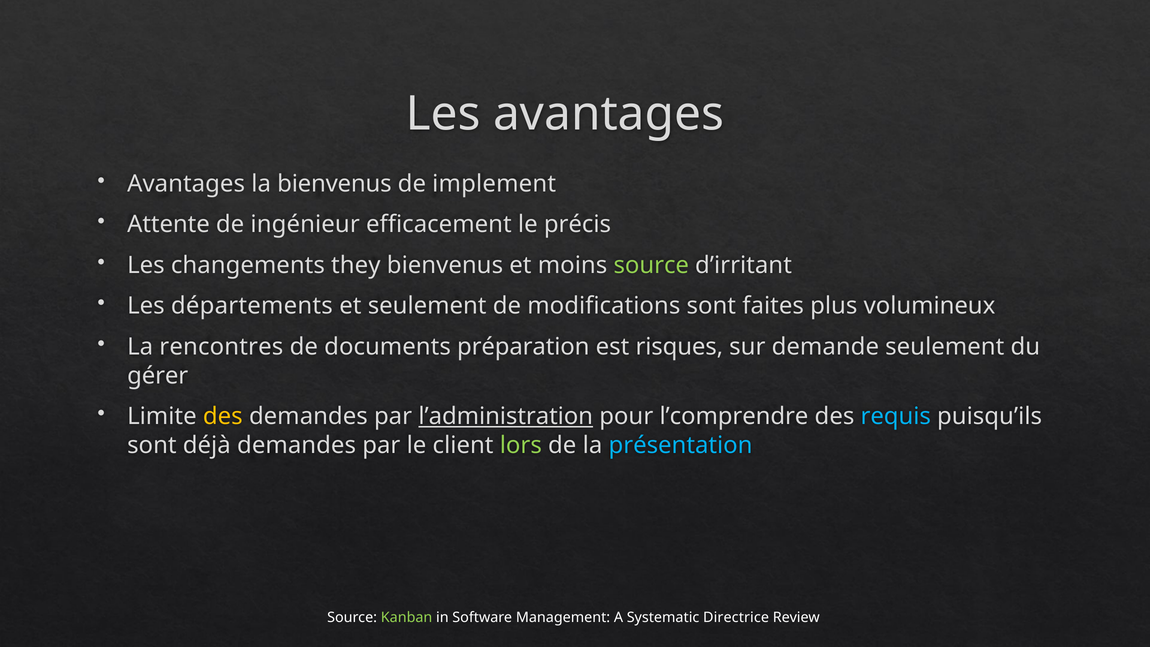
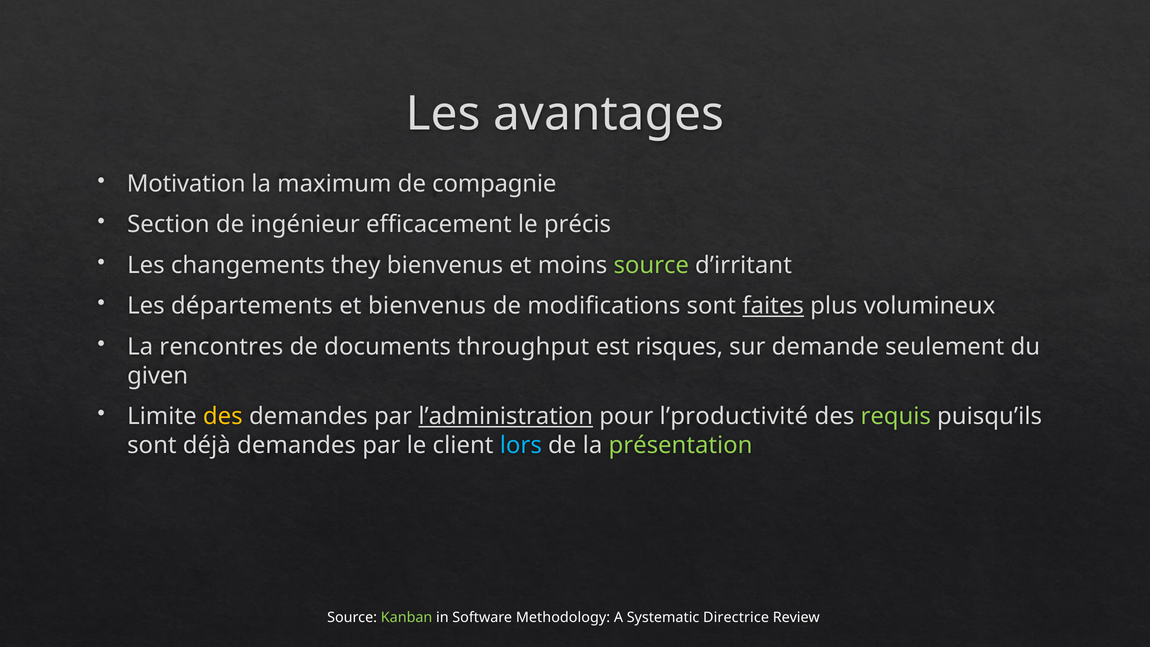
Avantages: Avantages -> Motivation (186, 184)
la bienvenus: bienvenus -> maximum (334, 184)
implement: implement -> compagnie (494, 184)
Attente: Attente -> Section (168, 225)
et seulement: seulement -> bienvenus (427, 306)
faites underline: none -> present (773, 306)
préparation: préparation -> throughput (523, 347)
gérer: gérer -> given (158, 376)
l’comprendre: l’comprendre -> l’productivité (734, 416)
requis colour: light blue -> light green (896, 416)
lors colour: light green -> light blue (521, 445)
présentation colour: light blue -> light green (681, 445)
Management: Management -> Methodology (563, 617)
